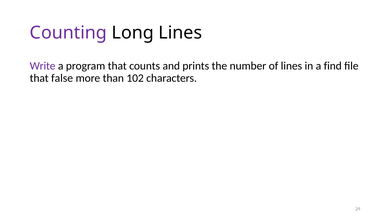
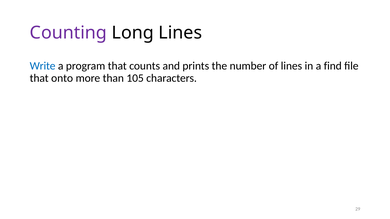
Write colour: purple -> blue (43, 66)
false: false -> onto (62, 78)
102: 102 -> 105 (135, 78)
